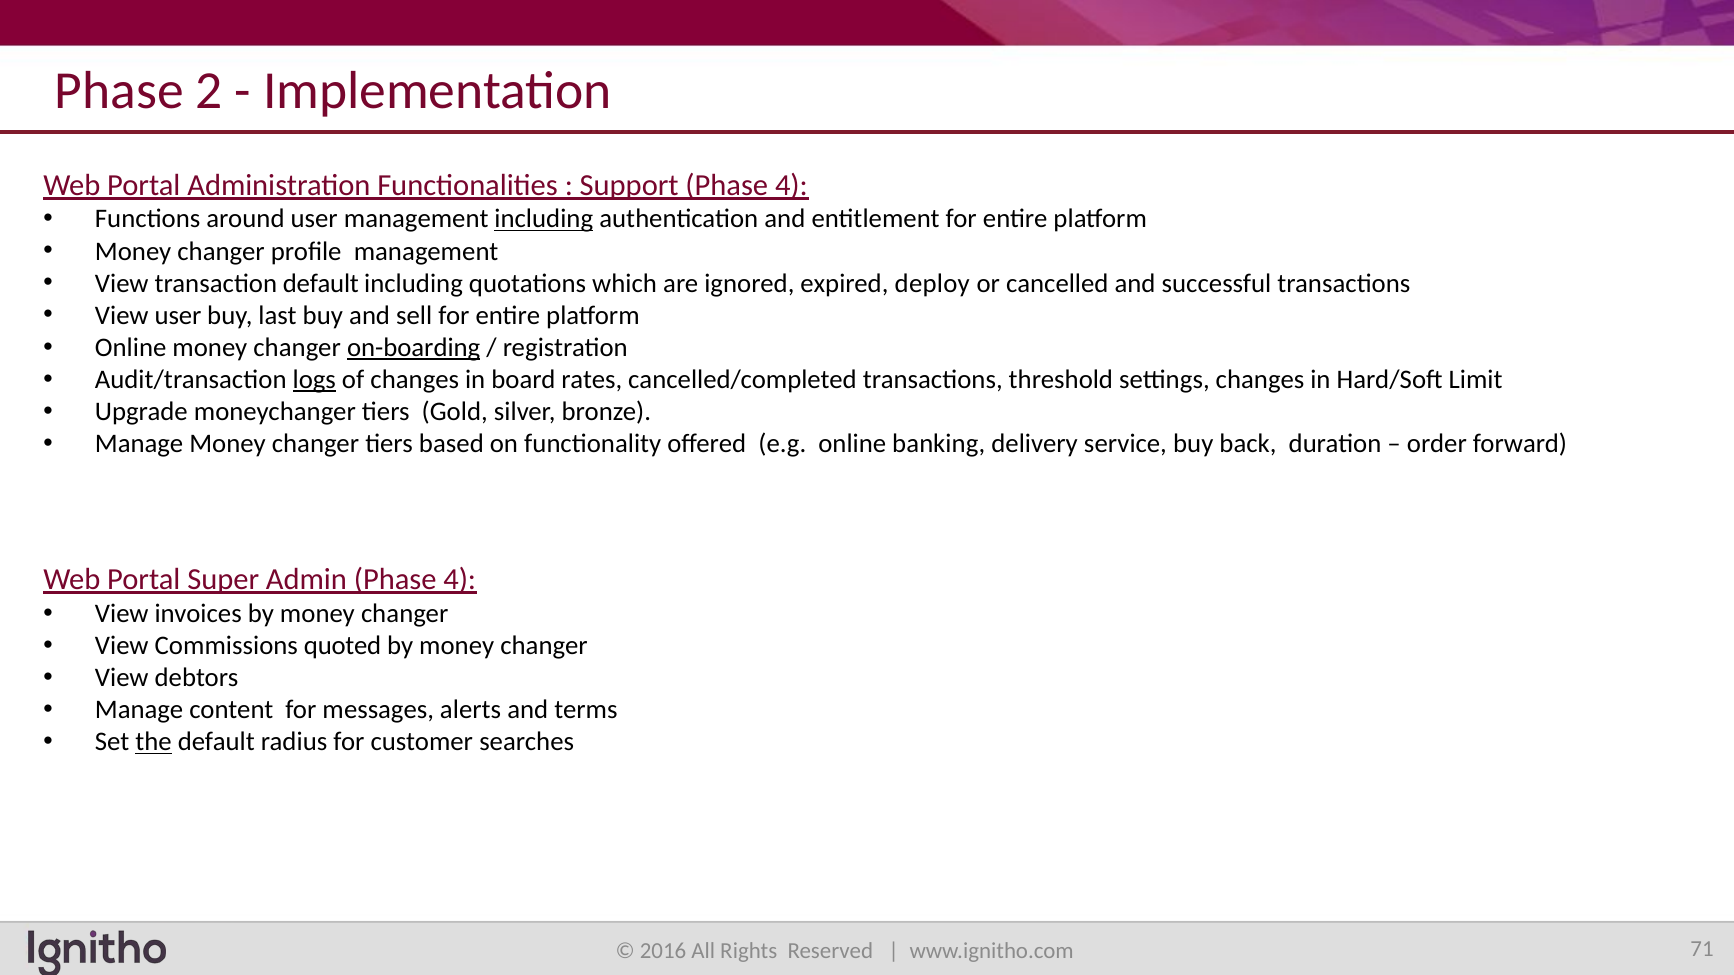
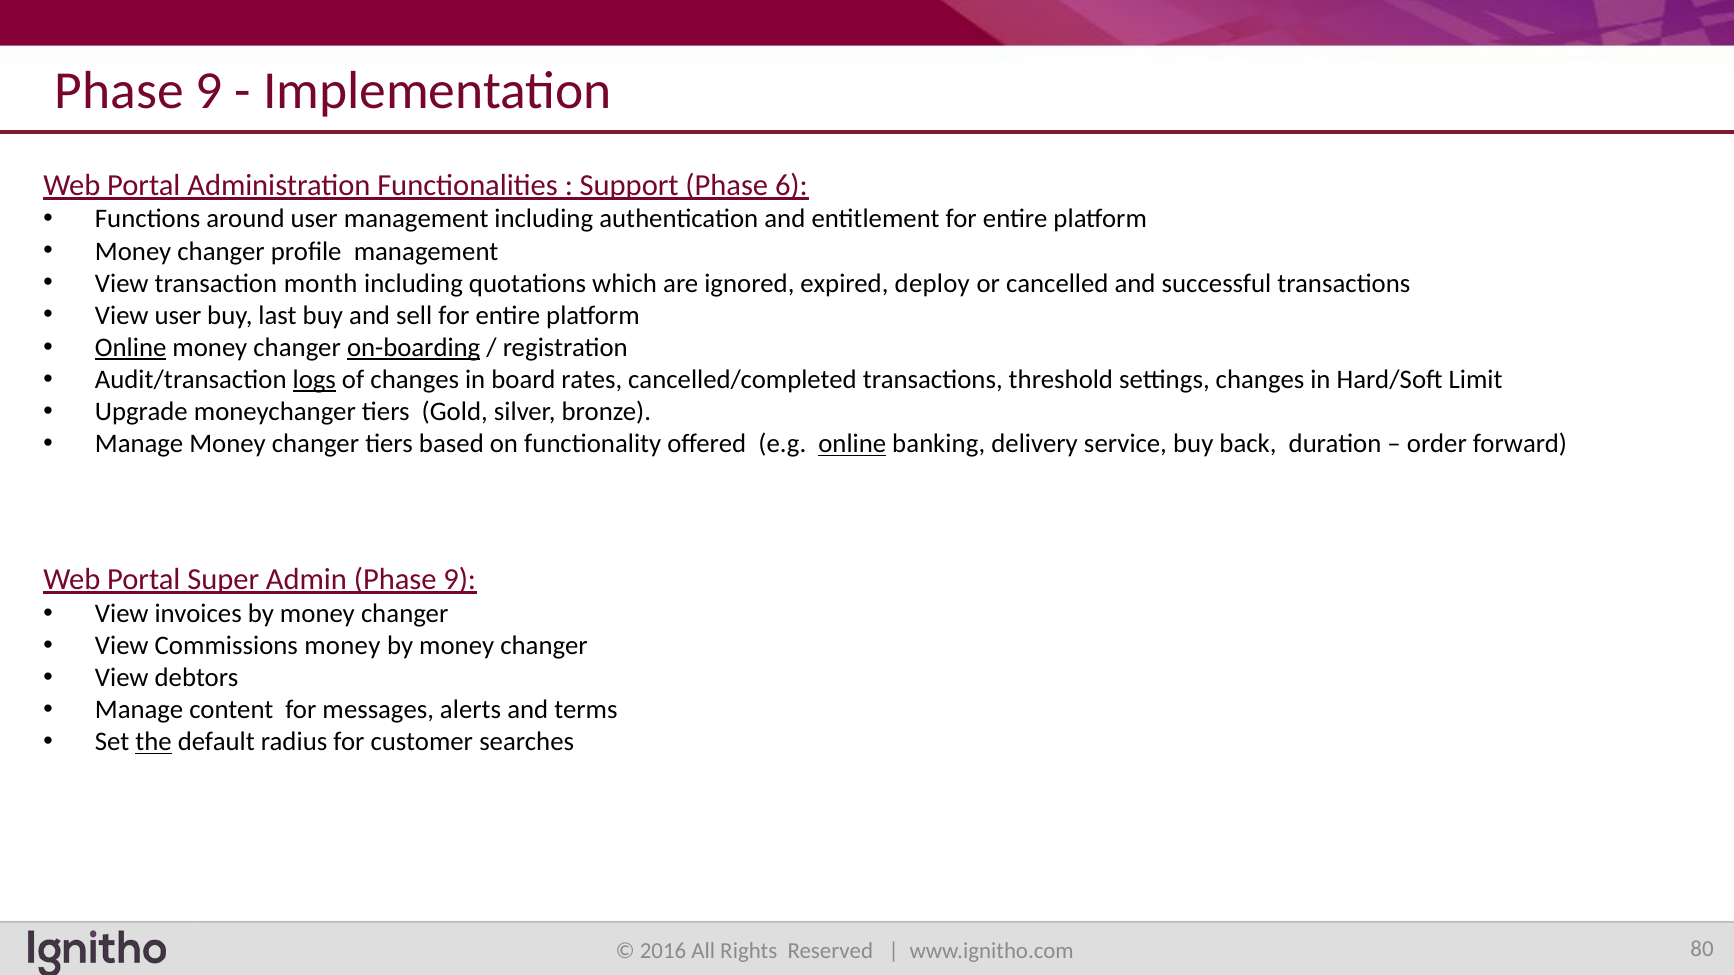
2: 2 -> 9 (209, 91)
Support Phase 4: 4 -> 6 (791, 185)
including underline: present -> none (544, 219)
transaction default: default -> month (321, 283)
Online underline: none -> present (131, 348)
online underline: none -> present (852, 444)
Admin Phase 4: 4 -> 9 (460, 580)
Commissions quoted: quoted -> money (342, 646)
71: 71 -> 80 (1702, 949)
